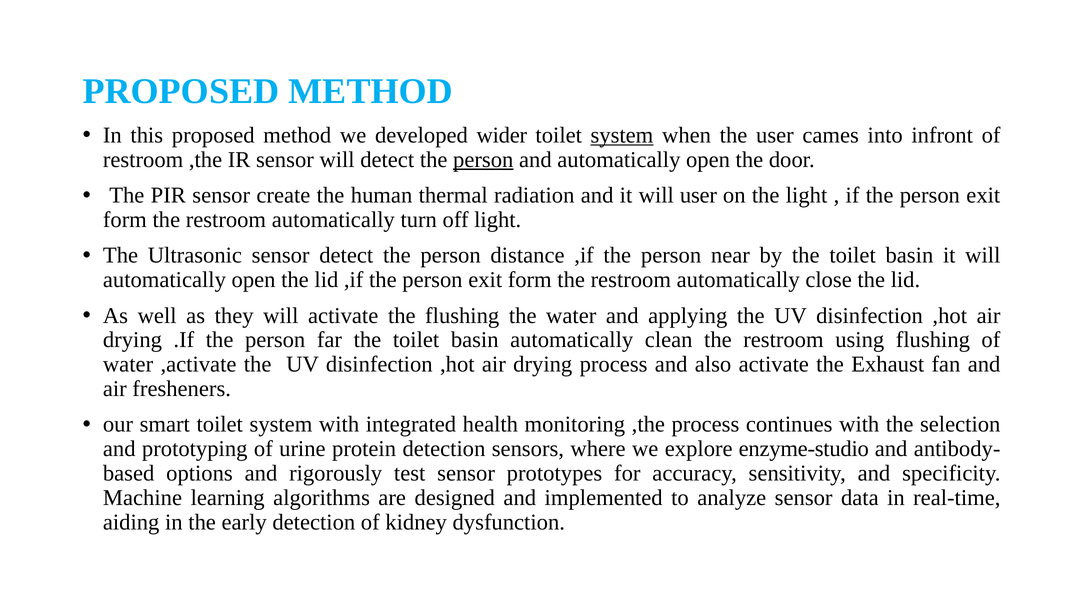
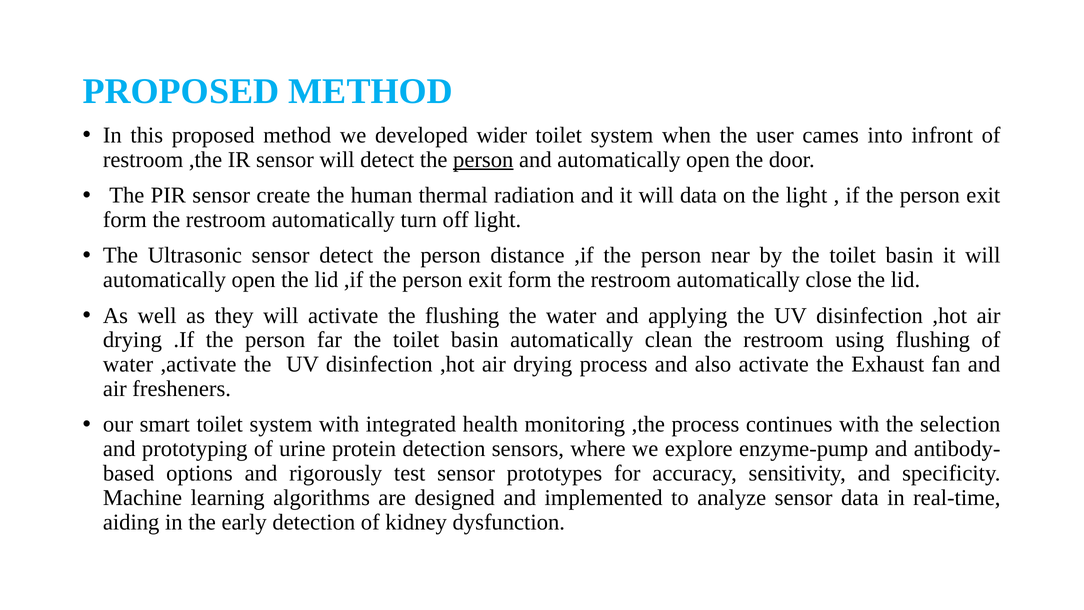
system underline: present -> none (622, 135)
will user: user -> data (698, 195)
enzyme-studio: enzyme-studio -> enzyme-pump (804, 449)
